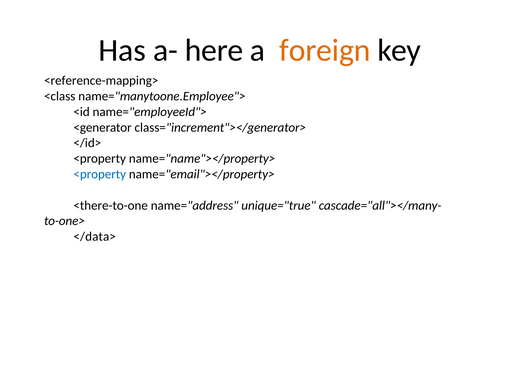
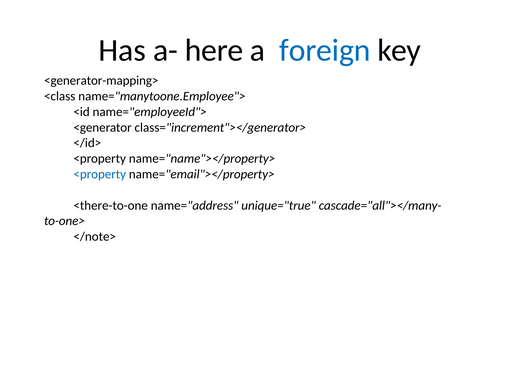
foreign colour: orange -> blue (325, 50)
<reference-mapping>: <reference-mapping> -> <generator-mapping> (101, 81)
</data>: </data> -> </note> (95, 237)
